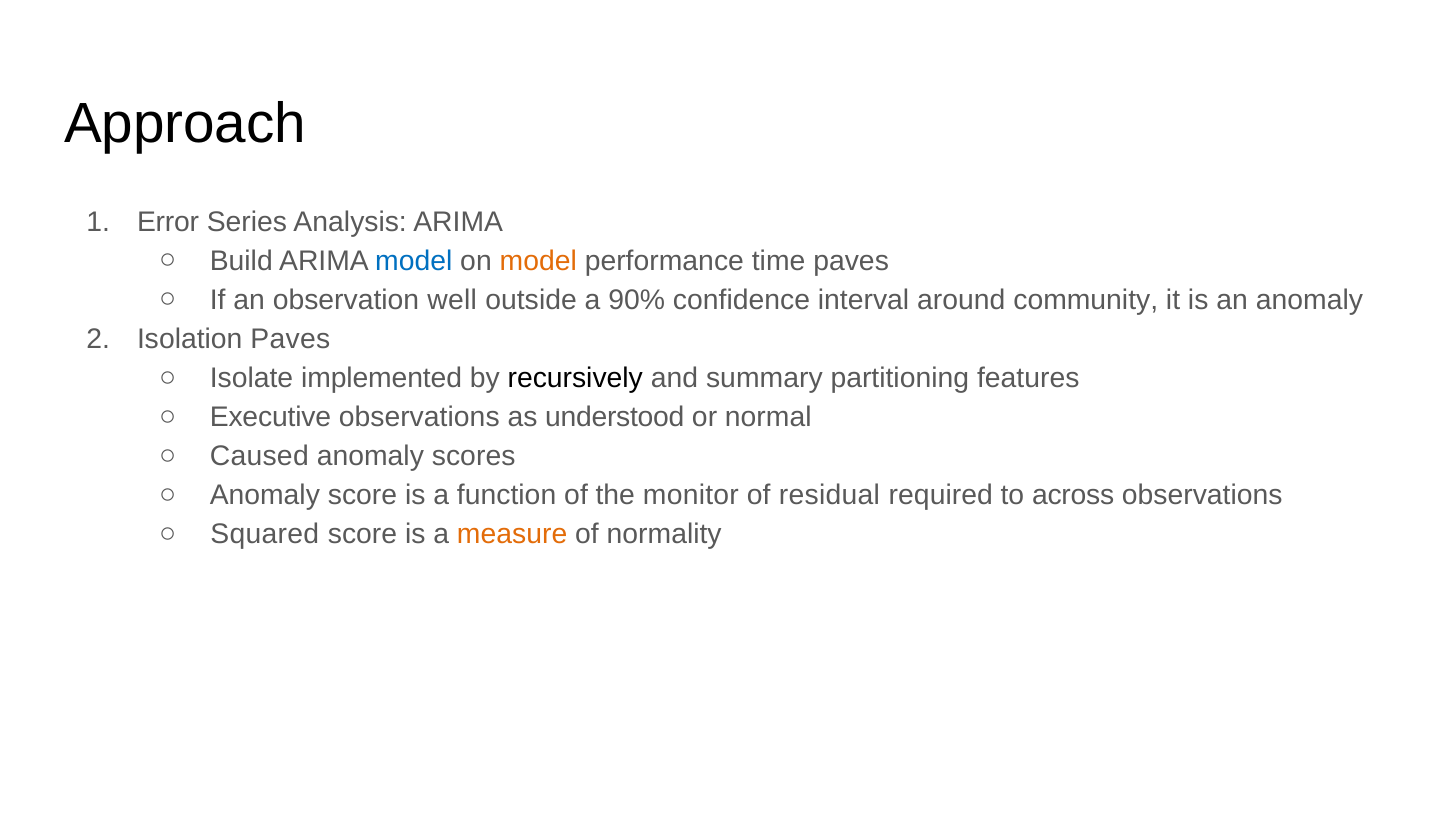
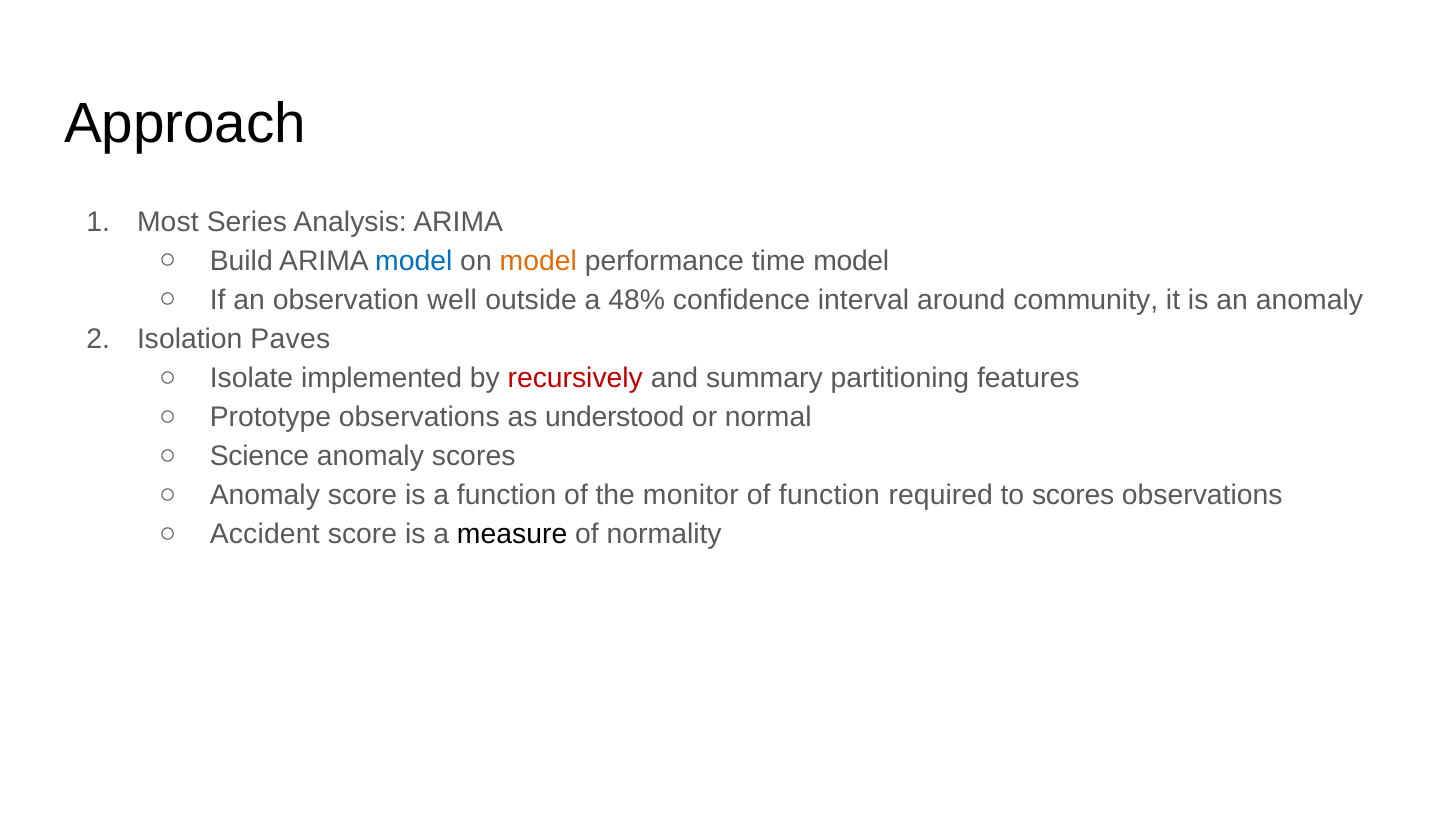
Error: Error -> Most (168, 222)
time paves: paves -> model (851, 261)
90%: 90% -> 48% (637, 300)
recursively colour: black -> red (575, 378)
Executive: Executive -> Prototype (270, 417)
Caused: Caused -> Science (260, 456)
of residual: residual -> function (829, 495)
to across: across -> scores (1073, 495)
Squared: Squared -> Accident (265, 534)
measure colour: orange -> black (512, 534)
